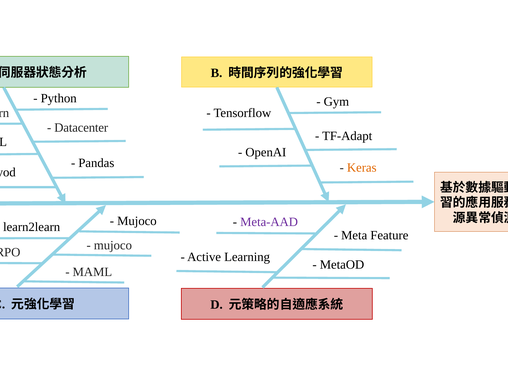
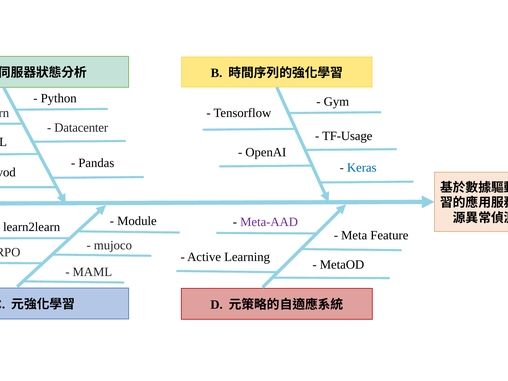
TF-Adapt: TF-Adapt -> TF-Usage (347, 136)
Keras colour: orange -> blue (362, 168)
Mujoco: Mujoco -> Module (137, 221)
